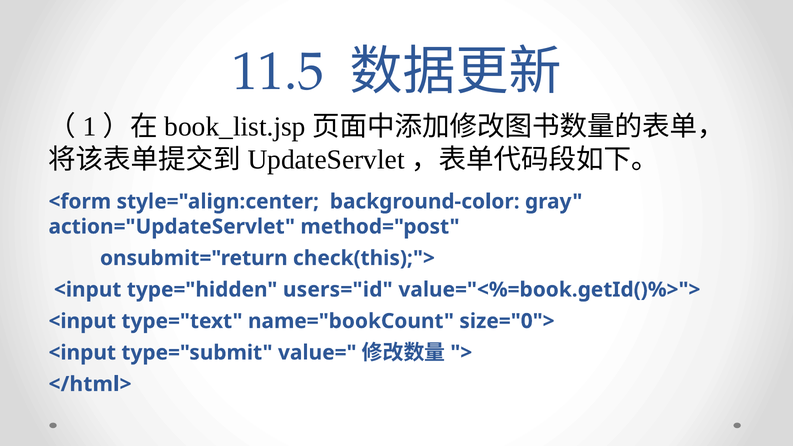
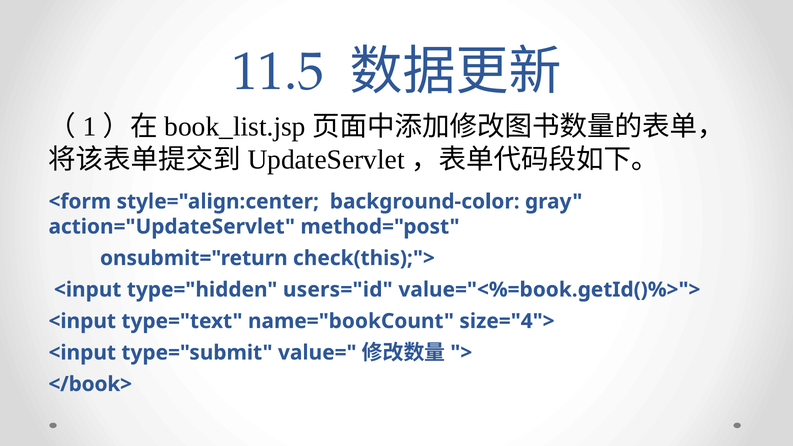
size="0">: size="0"> -> size="4"> (507, 321)
</html>: </html> -> </book> (90, 384)
